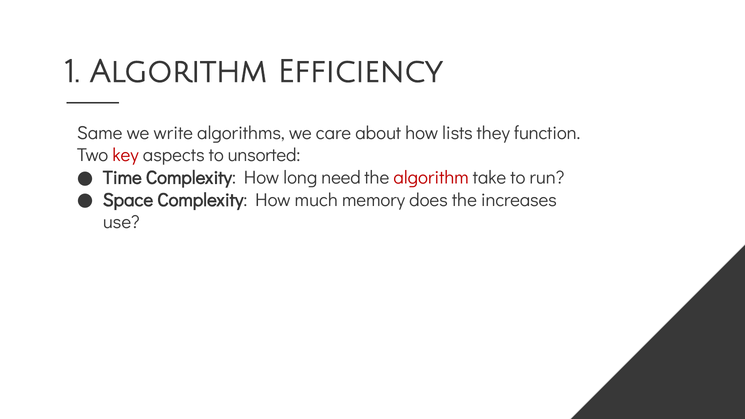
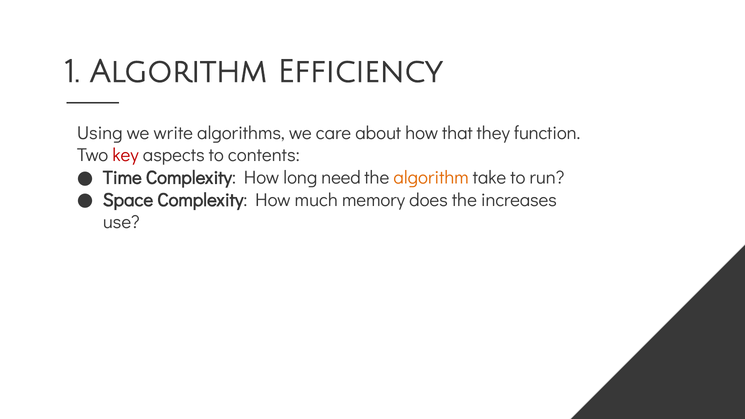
Same: Same -> Using (100, 133)
lists: lists -> that (457, 133)
unsorted: unsorted -> contents (264, 155)
algorithm colour: red -> orange (431, 178)
